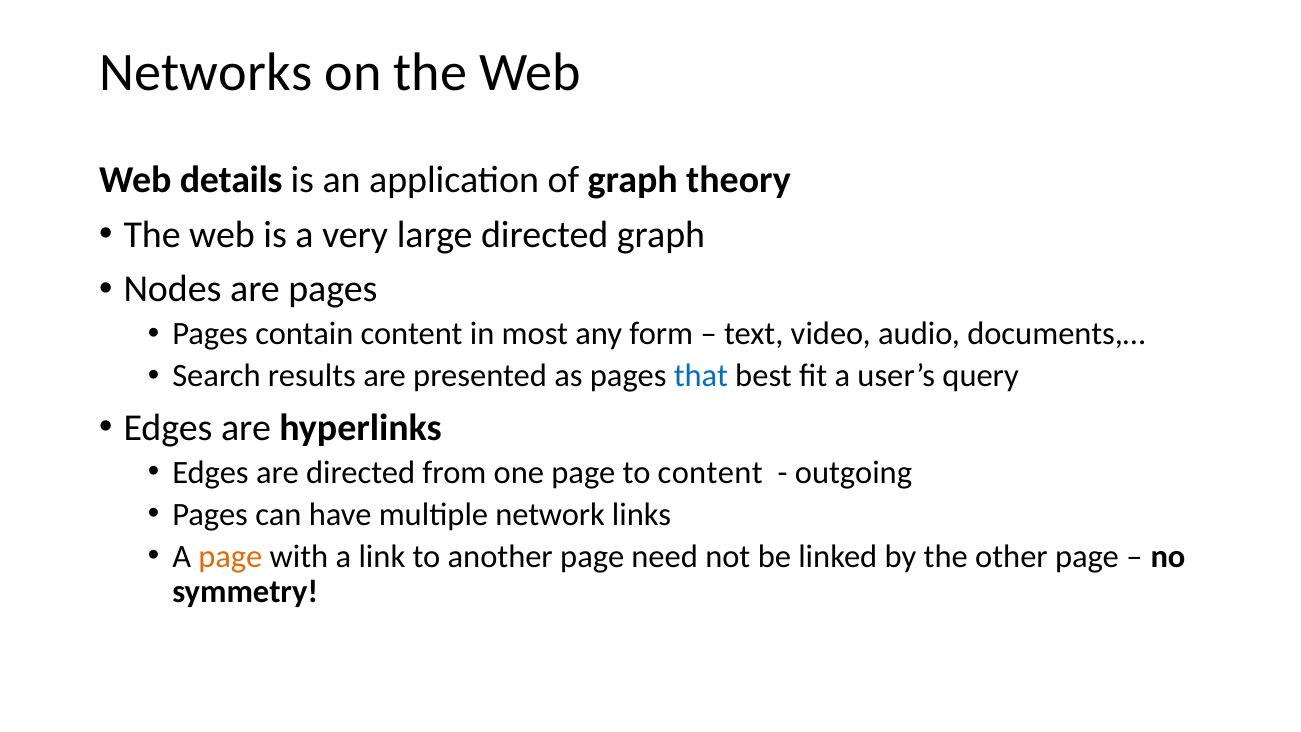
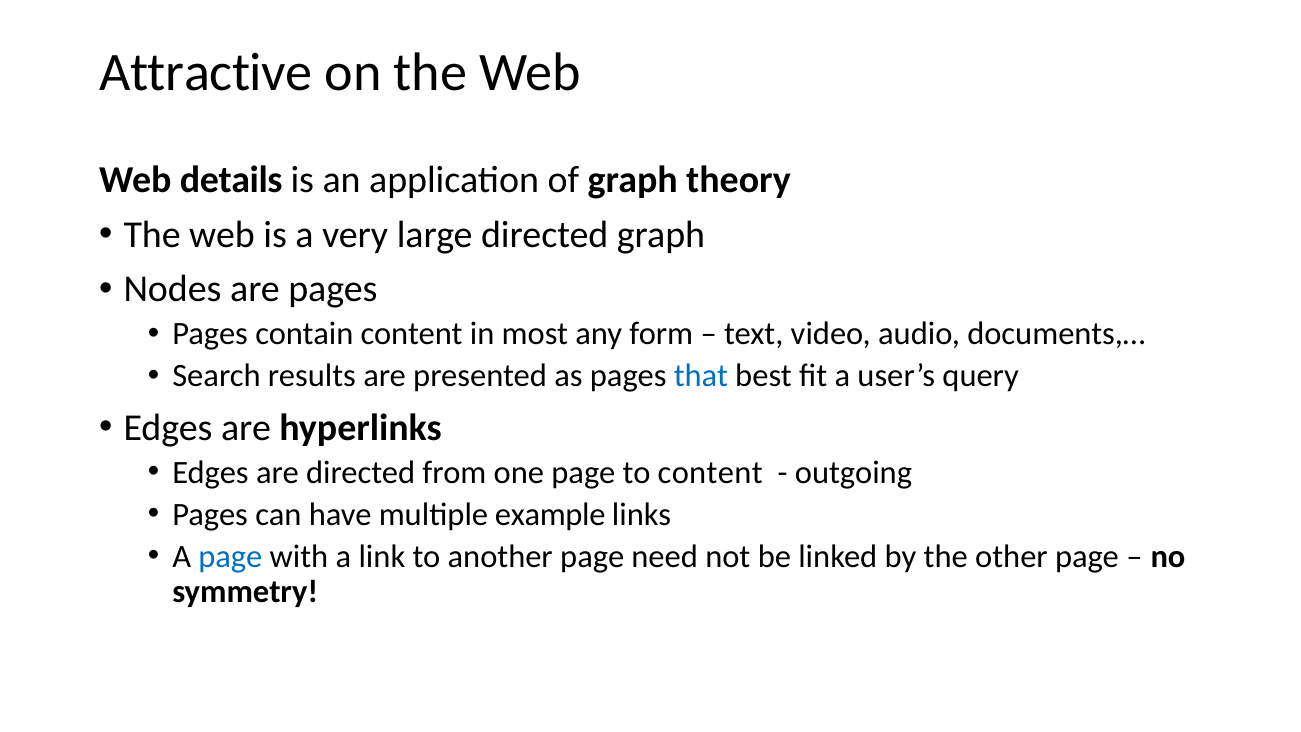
Networks: Networks -> Attractive (206, 72)
network: network -> example (550, 514)
page colour: orange -> blue (230, 556)
